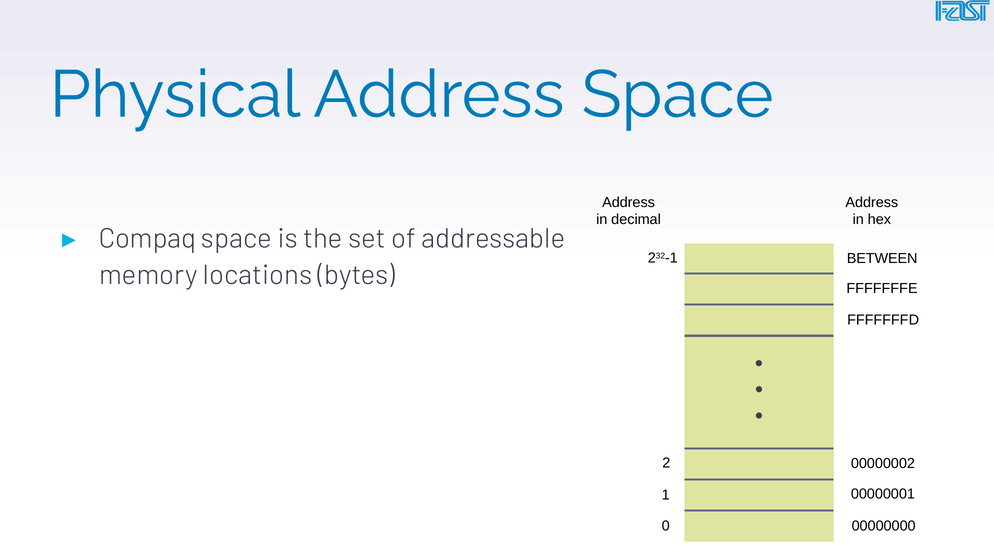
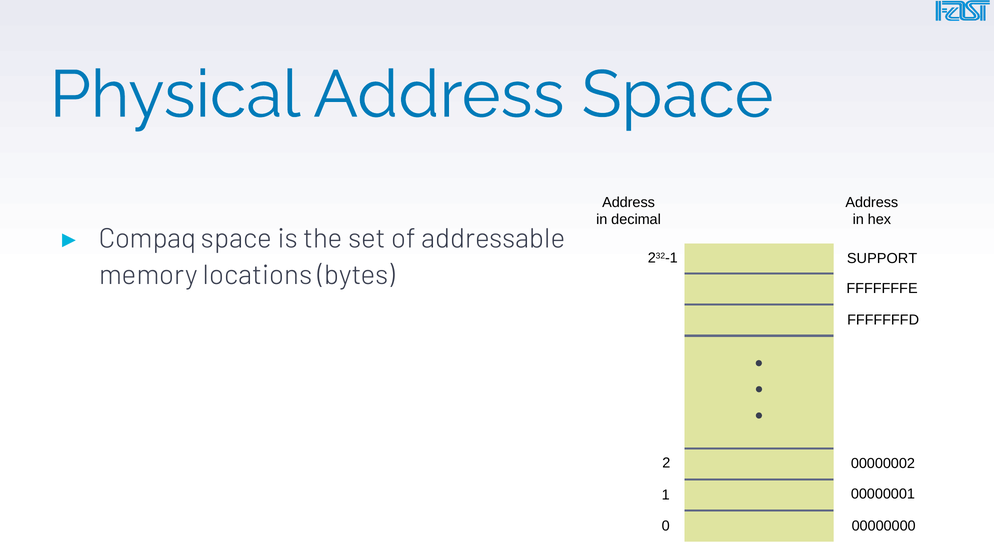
BETWEEN: BETWEEN -> SUPPORT (882, 258)
